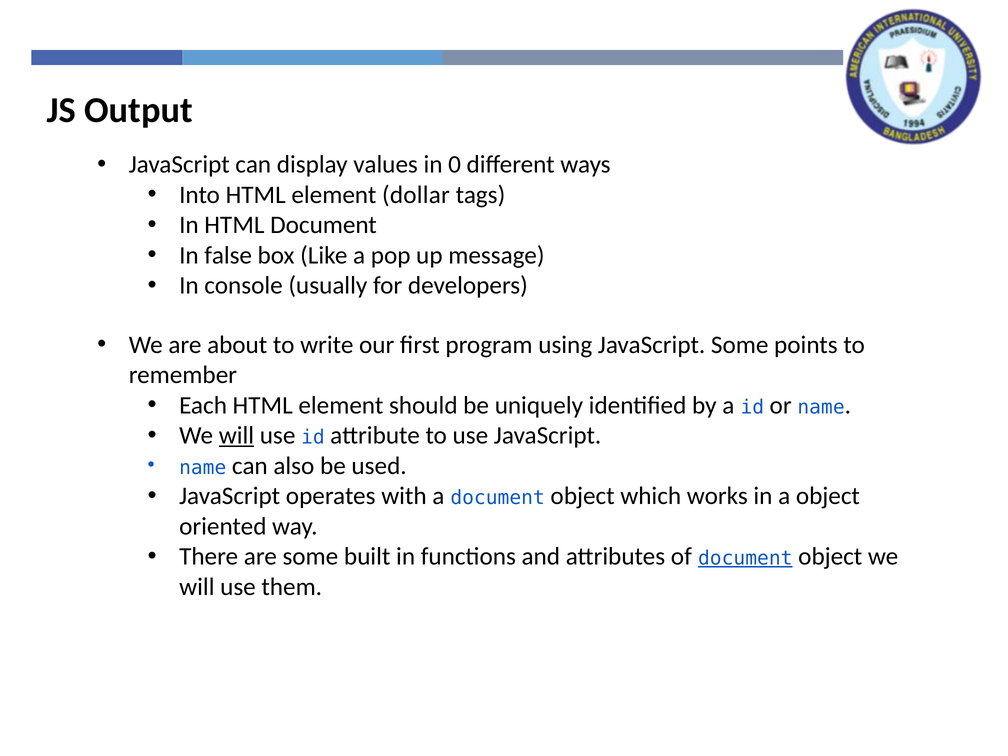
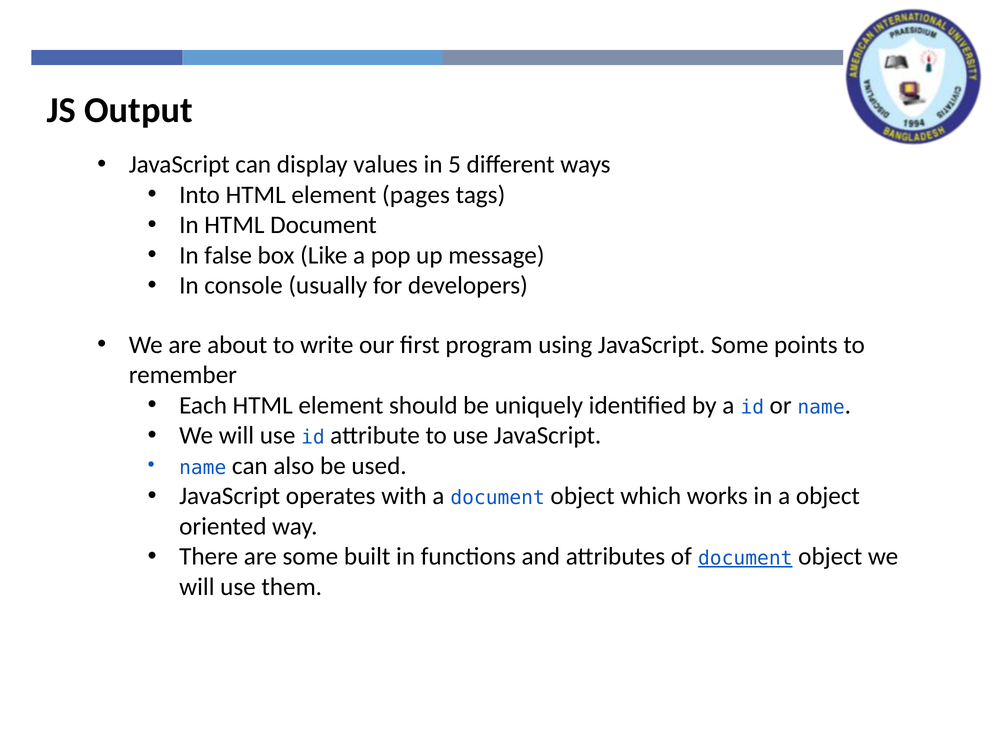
0: 0 -> 5 (455, 165)
dollar: dollar -> pages (416, 195)
will underline: present -> none (236, 436)
